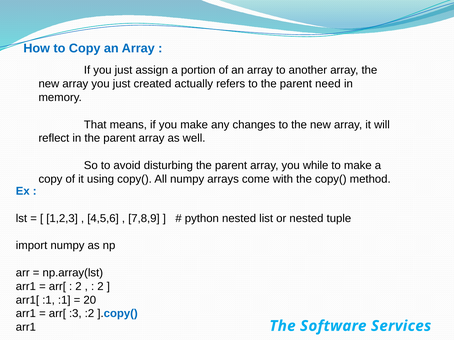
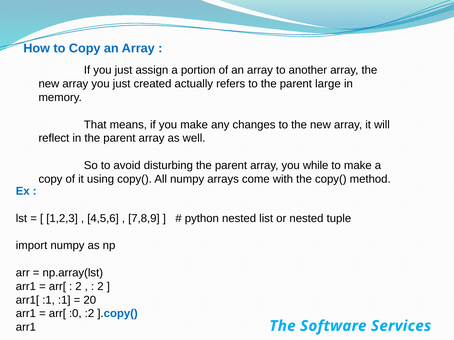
need: need -> large (328, 84)
:3: :3 -> :0 (75, 314)
